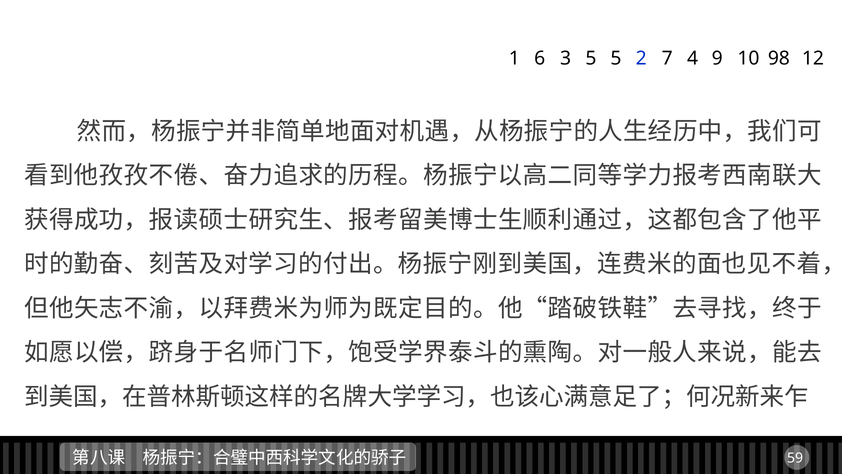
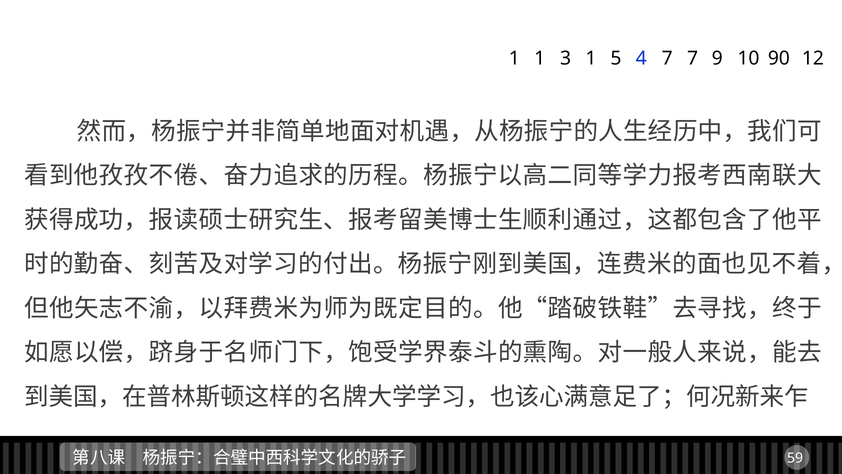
1 6: 6 -> 1 (540, 58)
3 5: 5 -> 1 (591, 58)
2: 2 -> 4 (641, 58)
7 4: 4 -> 7 (693, 58)
98: 98 -> 90 (779, 58)
